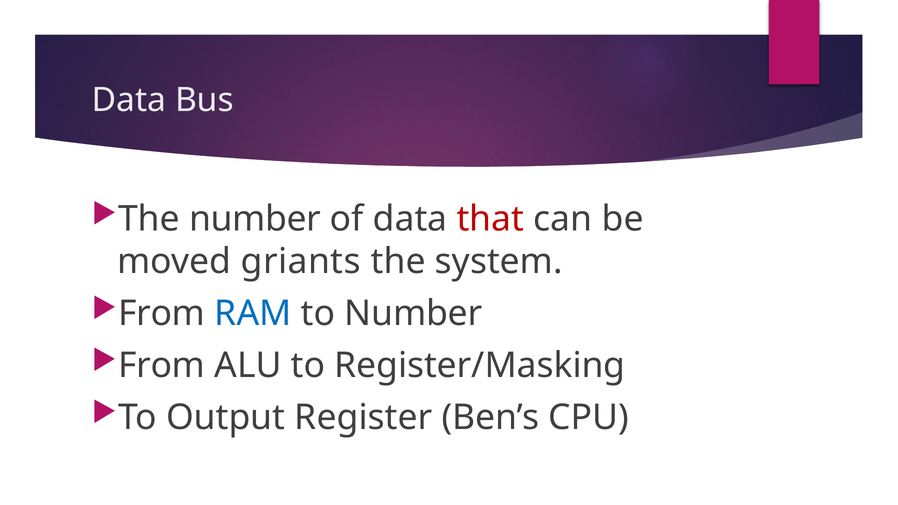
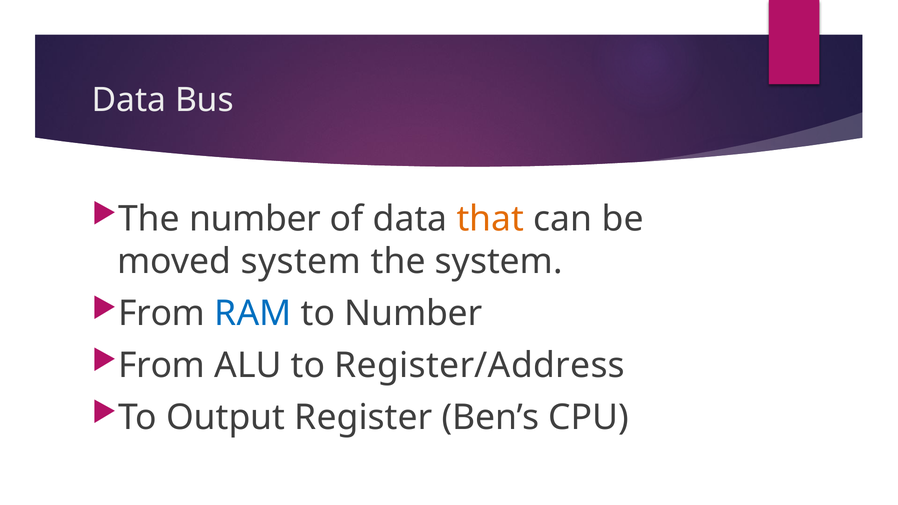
that colour: red -> orange (490, 219)
moved griants: griants -> system (301, 262)
Register/Masking: Register/Masking -> Register/Address (480, 366)
